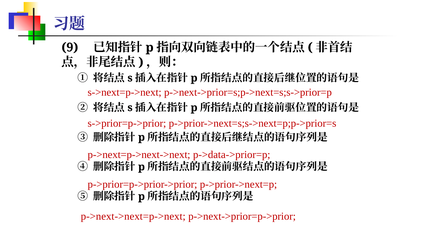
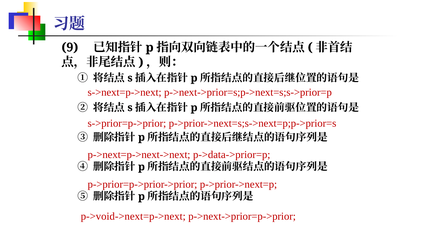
p->next->next=p->next: p->next->next=p->next -> p->void->next=p->next (133, 217)
